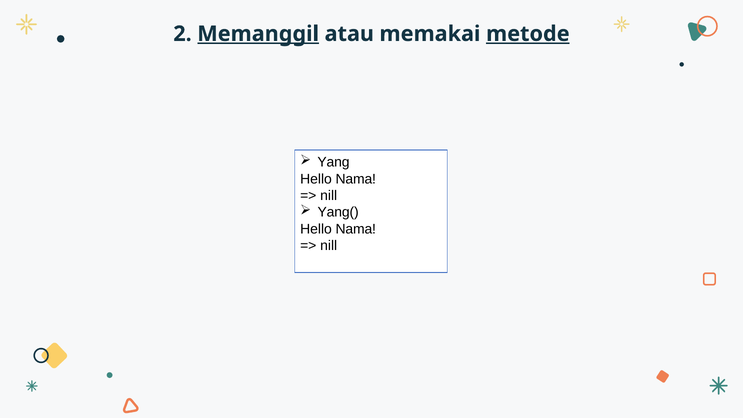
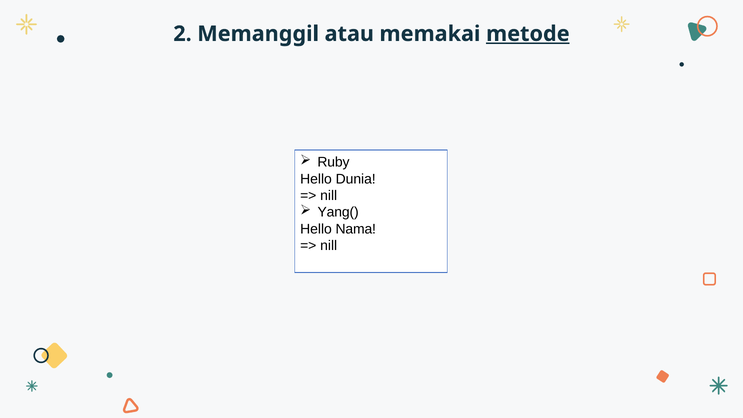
Memanggil underline: present -> none (258, 34)
Yang: Yang -> Ruby (333, 162)
Nama: Nama -> Dunia (356, 179)
